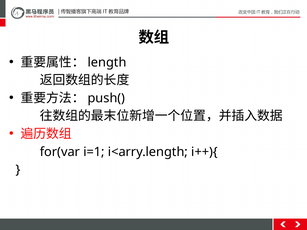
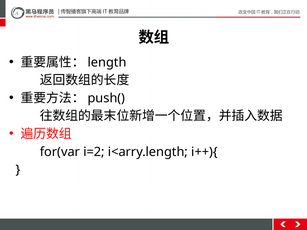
i=1: i=1 -> i=2 (94, 152)
